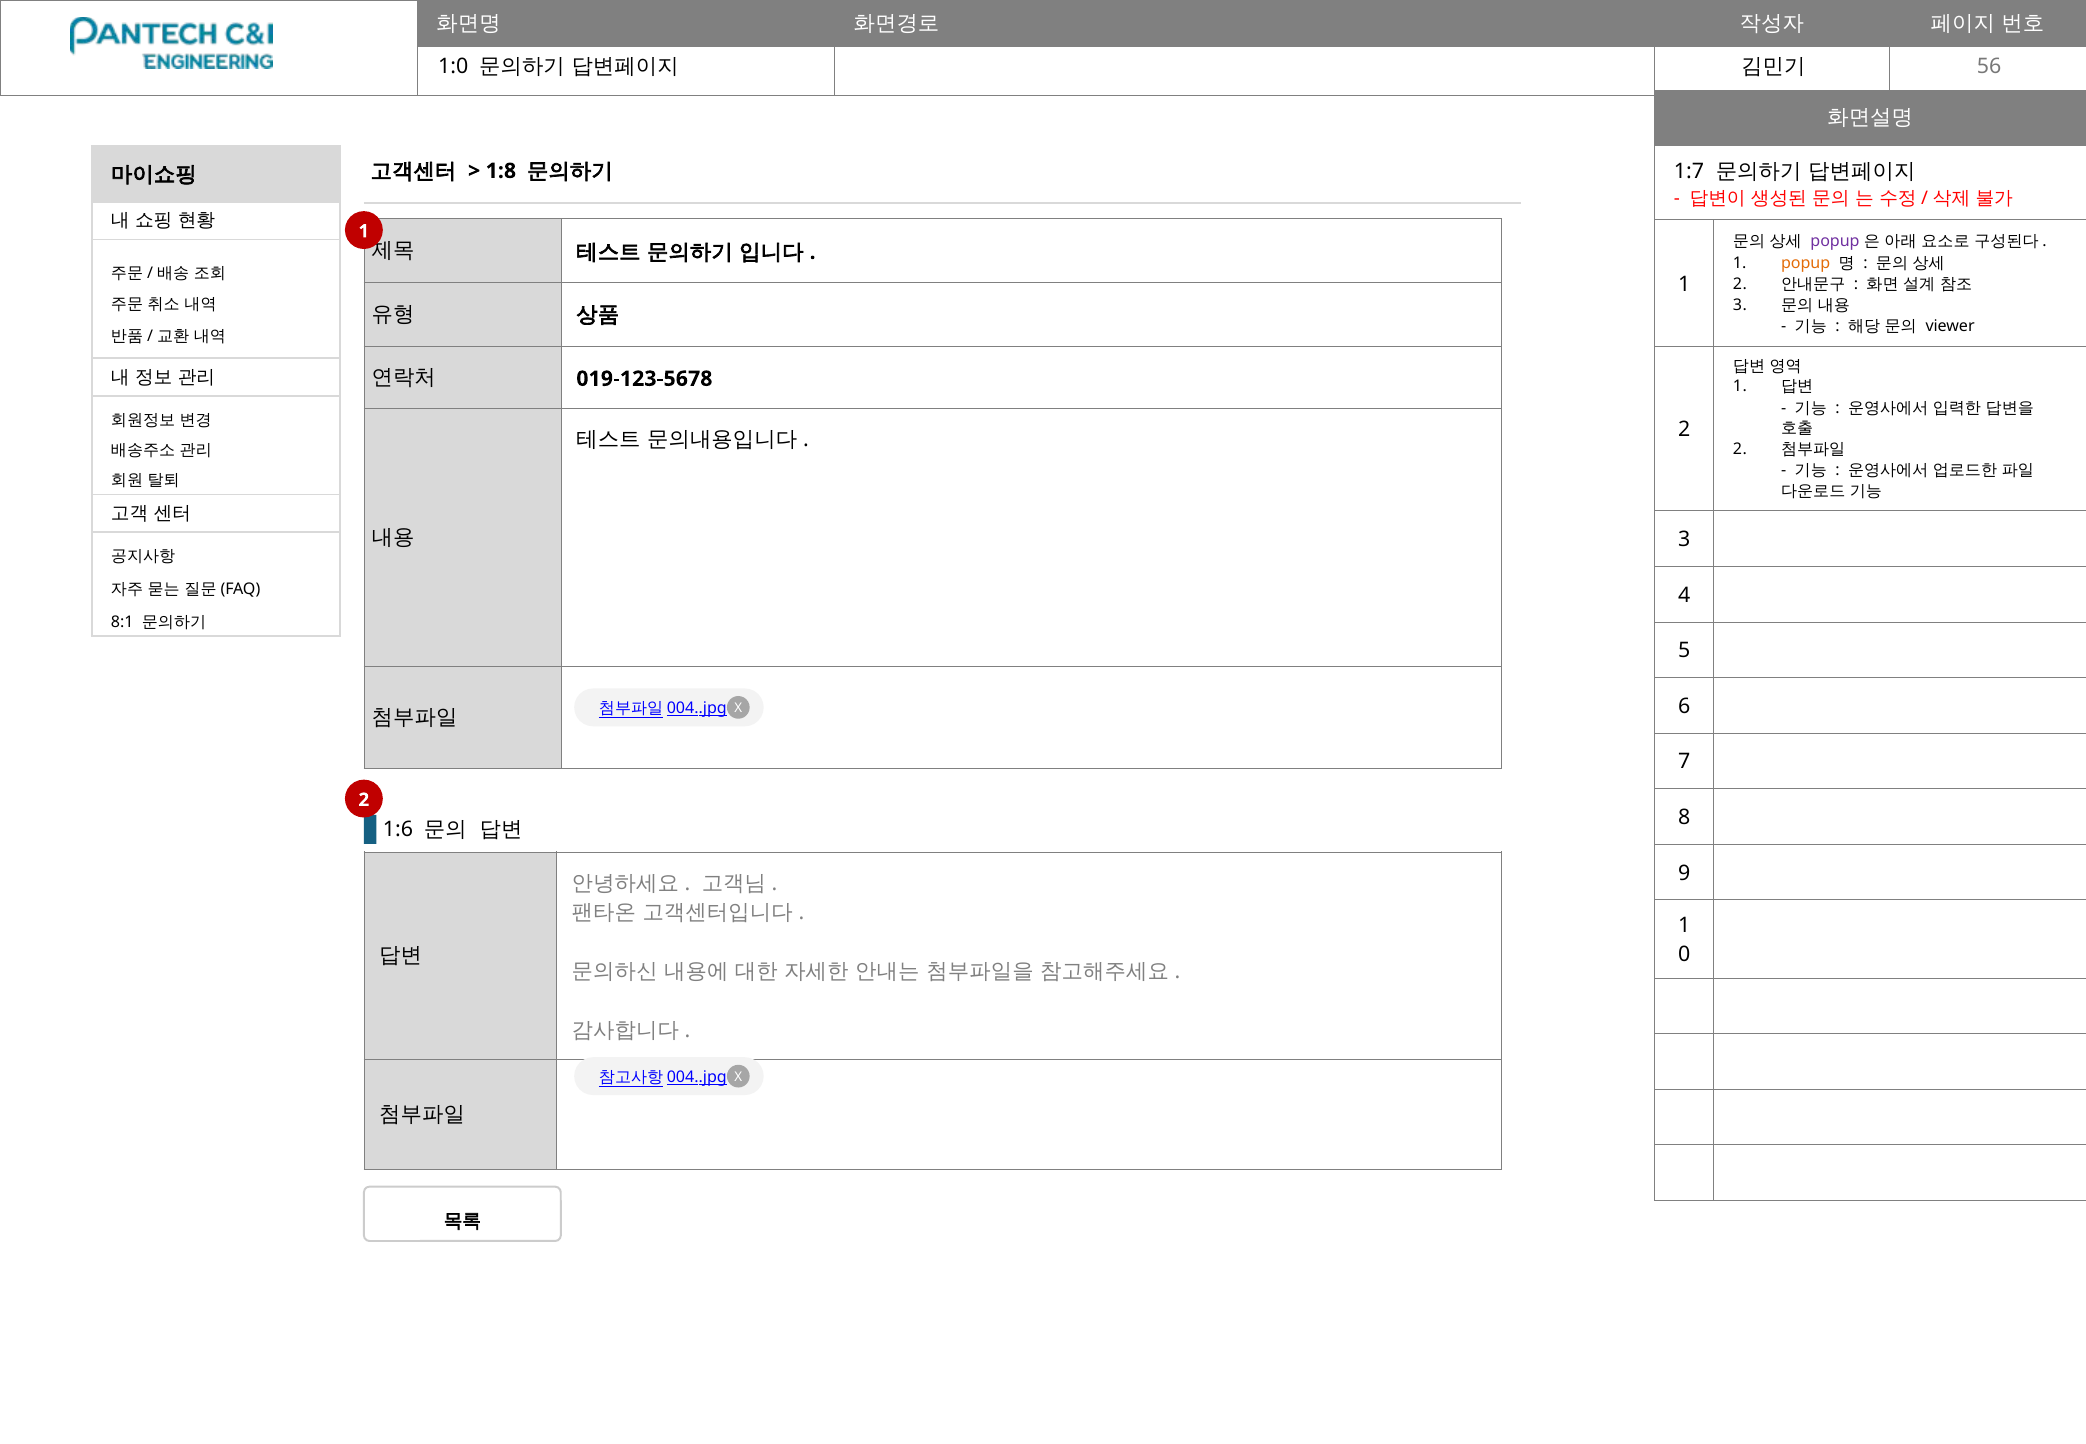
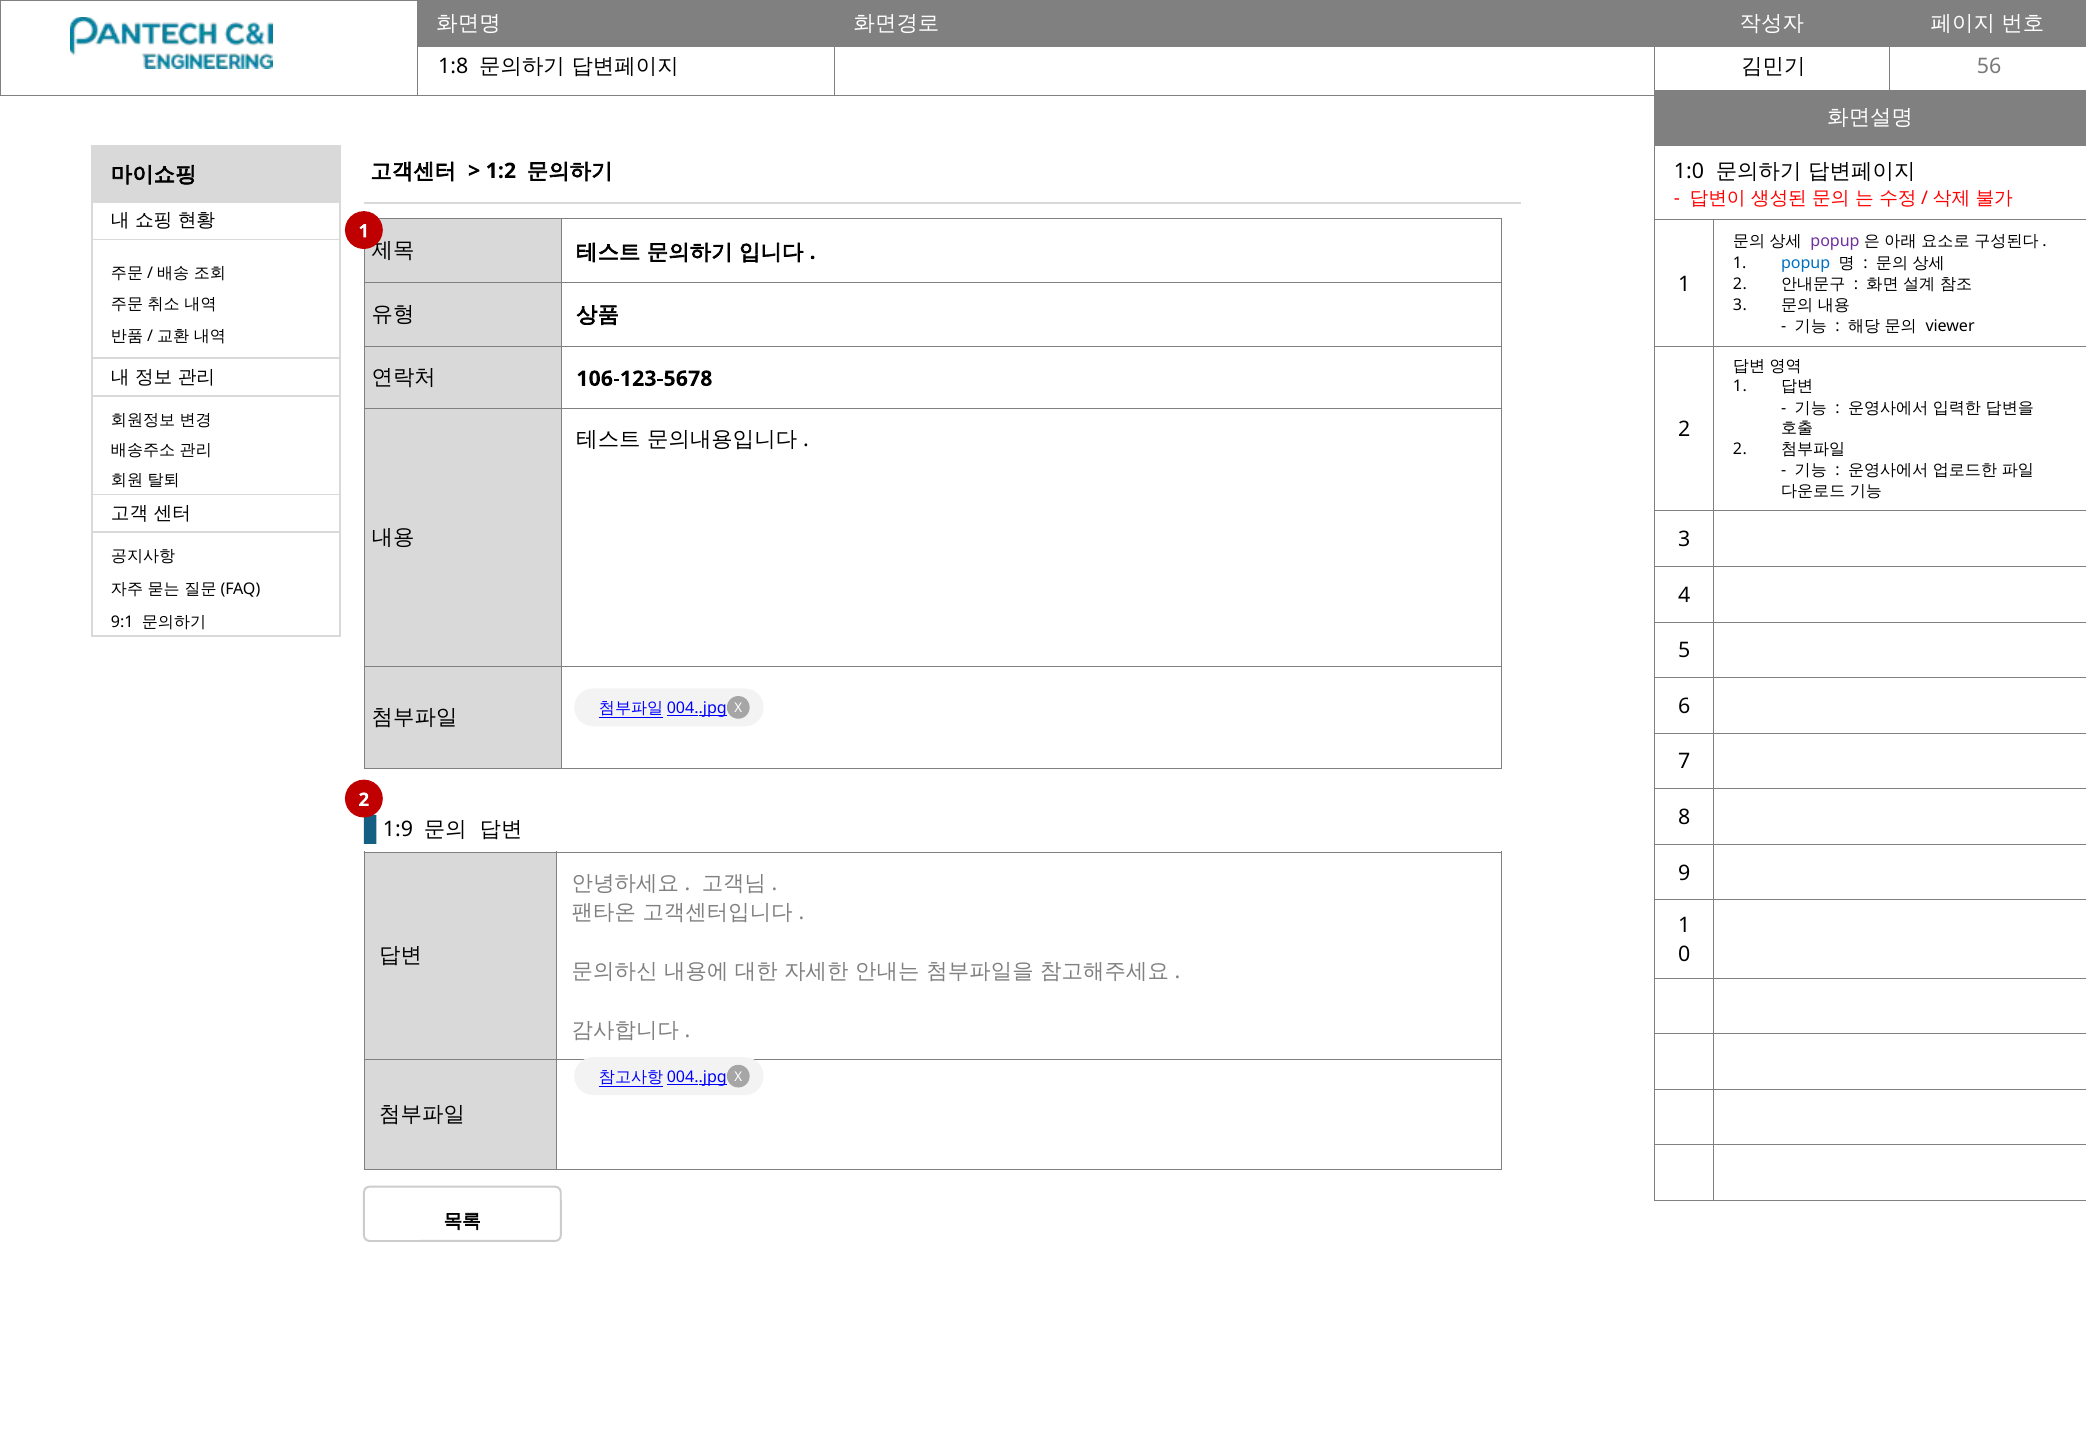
1:0: 1:0 -> 1:8 (453, 66)
1:8: 1:8 -> 1:2 (501, 171)
1:7: 1:7 -> 1:0 (1689, 171)
popup colour: orange -> blue (1806, 263)
019-123-5678: 019-123-5678 -> 106-123-5678 (644, 379)
8:1: 8:1 -> 9:1 (122, 622)
1:6: 1:6 -> 1:9 (398, 830)
